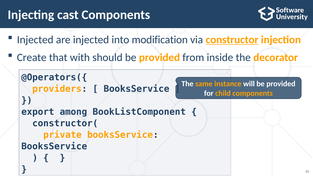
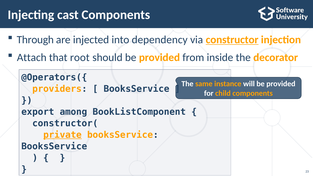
Injected: Injected -> Through (35, 40)
modification: modification -> dependency (160, 40)
Create: Create -> Attach (32, 58)
with: with -> root (80, 58)
private underline: none -> present (62, 135)
